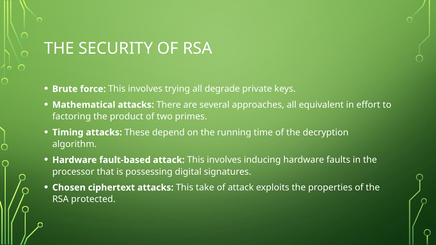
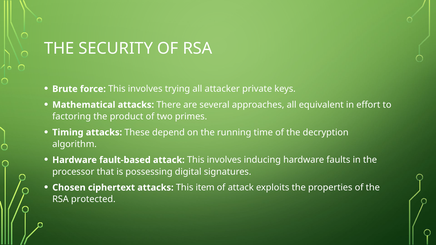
degrade: degrade -> attacker (222, 89)
take: take -> item (205, 188)
